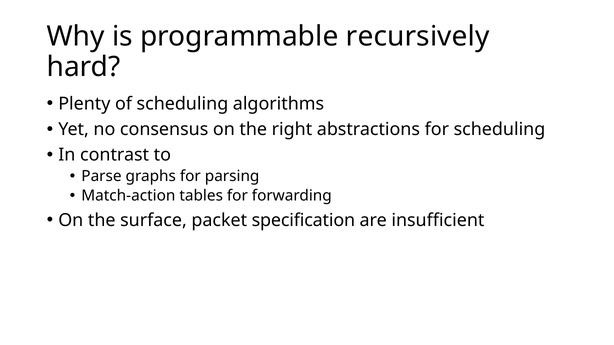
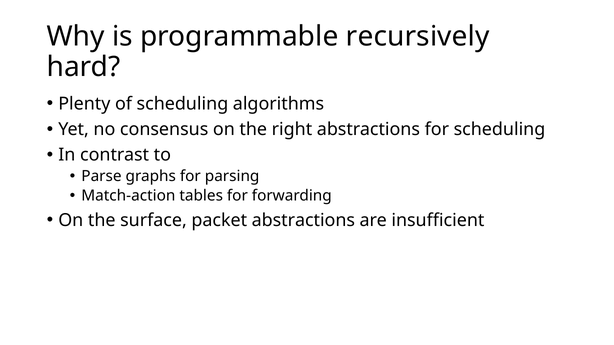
packet specification: specification -> abstractions (303, 220)
